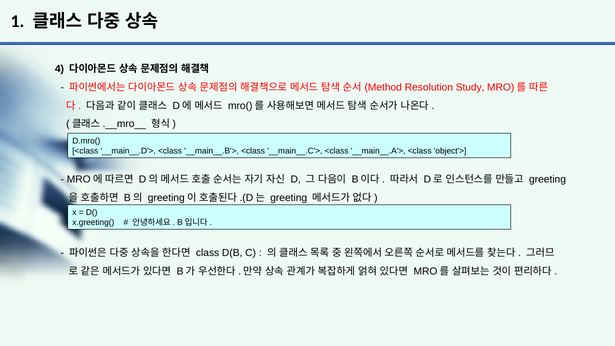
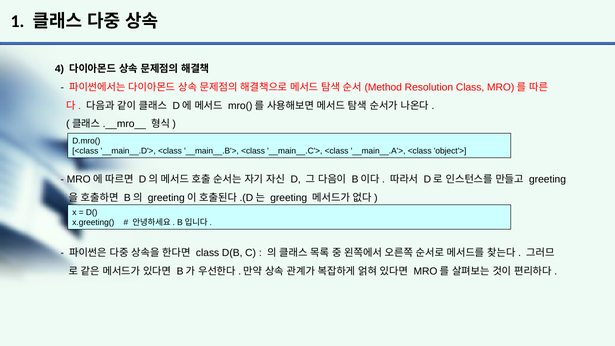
Resolution Study: Study -> Class (470, 87)
